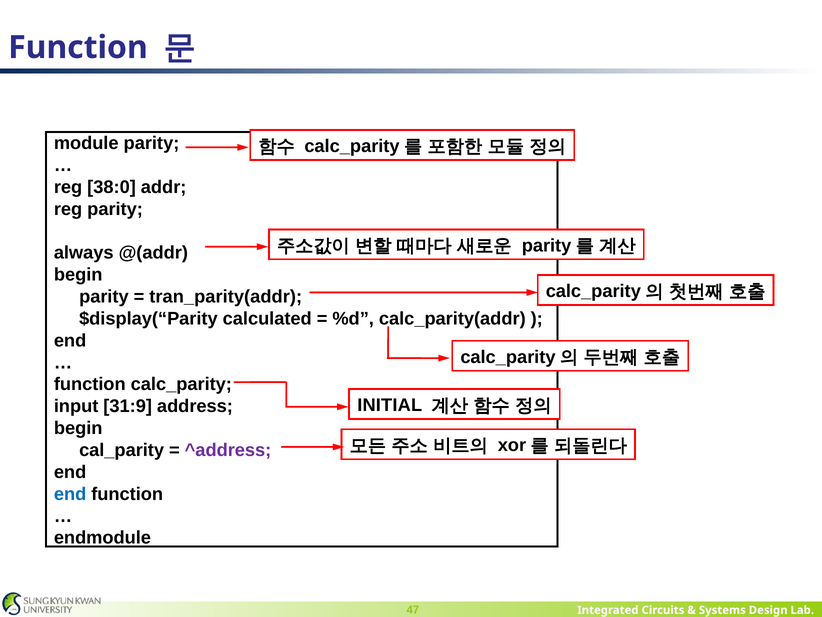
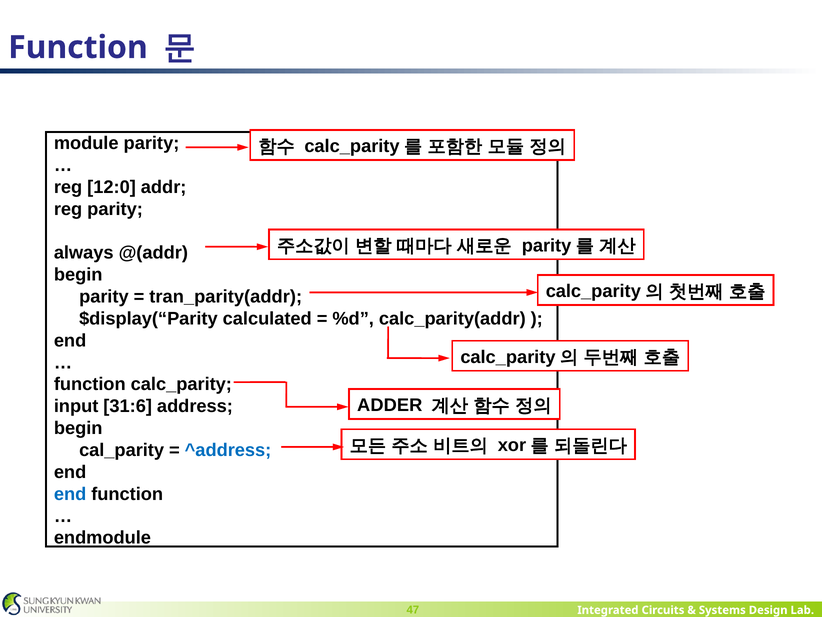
38:0: 38:0 -> 12:0 (112, 187)
INITIAL: INITIAL -> ADDER (390, 405)
31:9: 31:9 -> 31:6 (128, 406)
^address colour: purple -> blue (228, 450)
